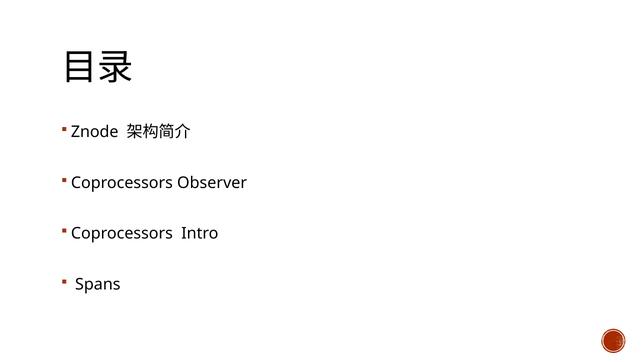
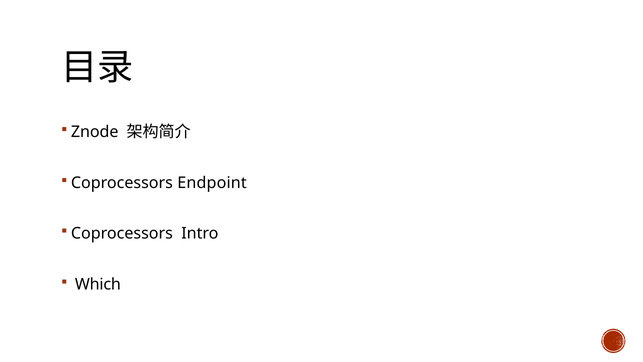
Observer: Observer -> Endpoint (212, 183)
Spans: Spans -> Which (98, 284)
